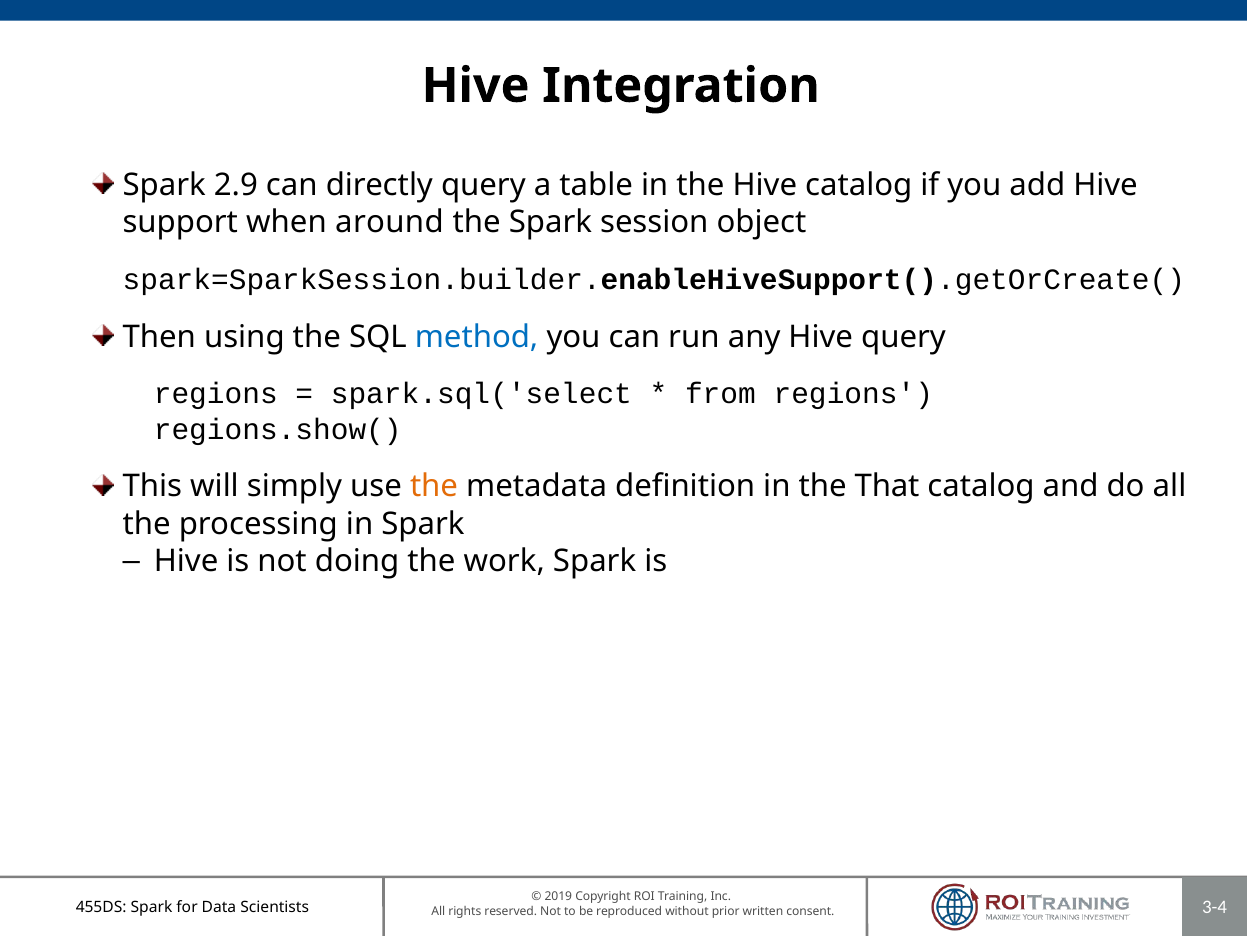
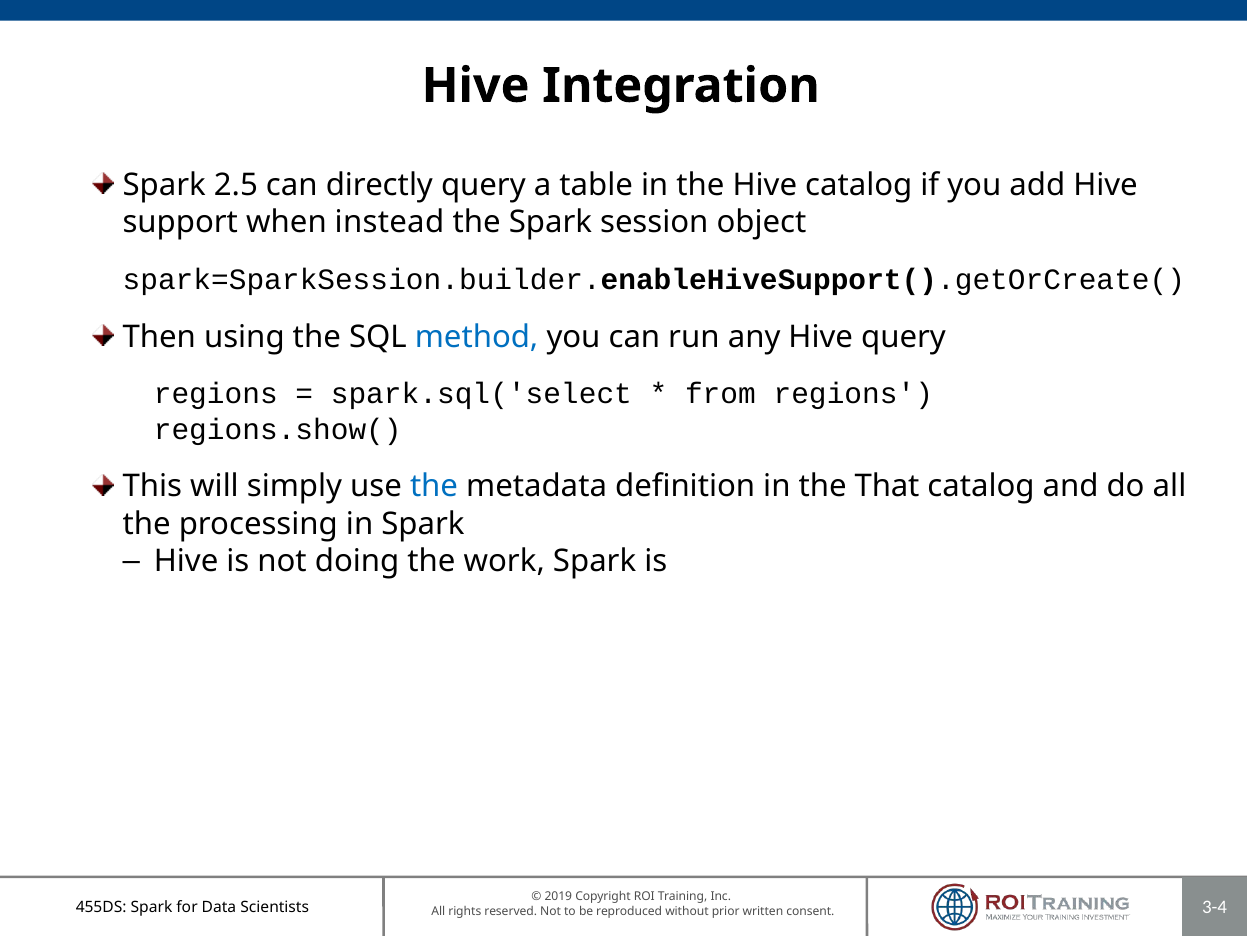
2.9: 2.9 -> 2.5 (236, 185)
around: around -> instead (389, 222)
the colour: orange -> blue (434, 486)
